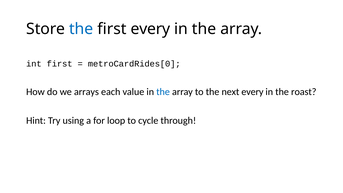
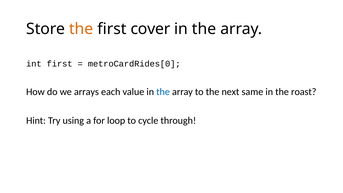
the colour: blue -> orange (81, 29)
first every: every -> cover (150, 29)
next every: every -> same (252, 92)
